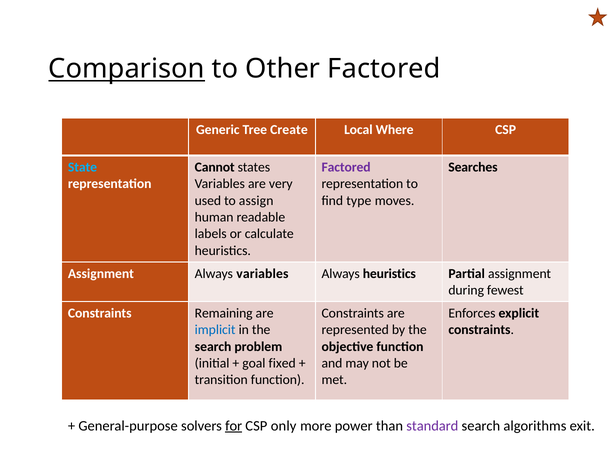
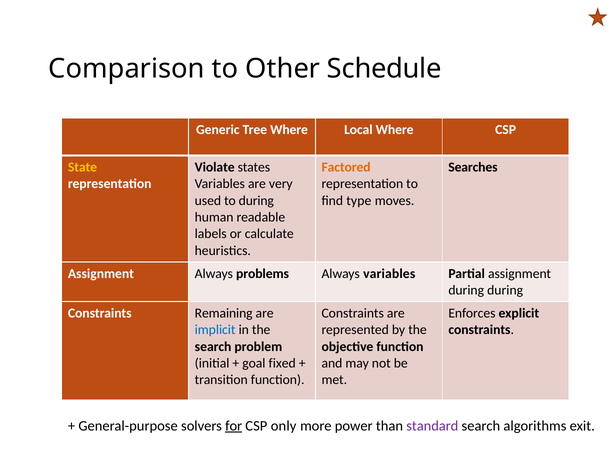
Comparison underline: present -> none (127, 69)
Other Factored: Factored -> Schedule (384, 69)
Tree Create: Create -> Where (289, 130)
State colour: light blue -> yellow (82, 167)
Cannot: Cannot -> Violate (215, 167)
Factored colour: purple -> orange (346, 167)
to assign: assign -> during (256, 201)
Always variables: variables -> problems (263, 274)
Always heuristics: heuristics -> variables (389, 274)
during fewest: fewest -> during (505, 290)
